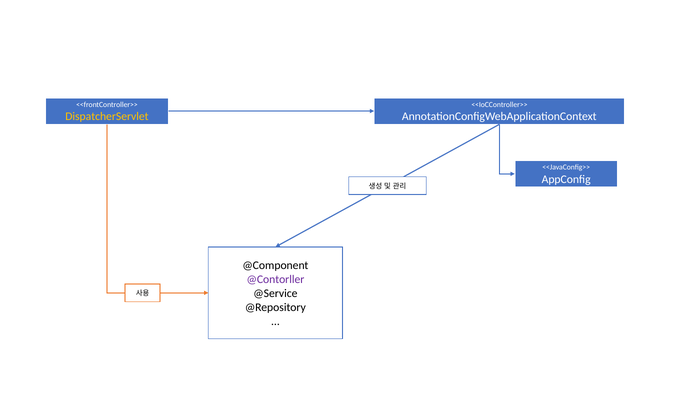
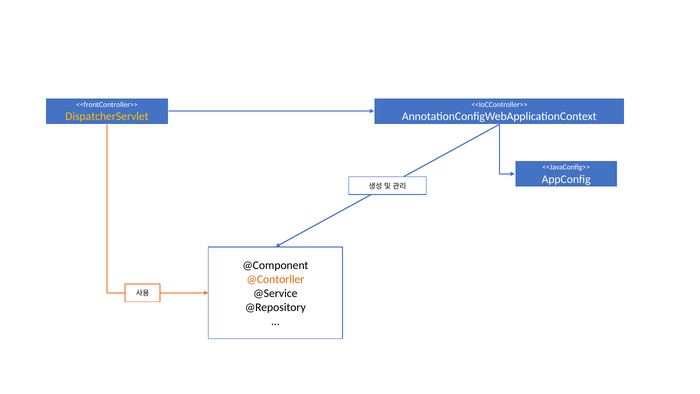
@Contorller colour: purple -> orange (275, 279)
